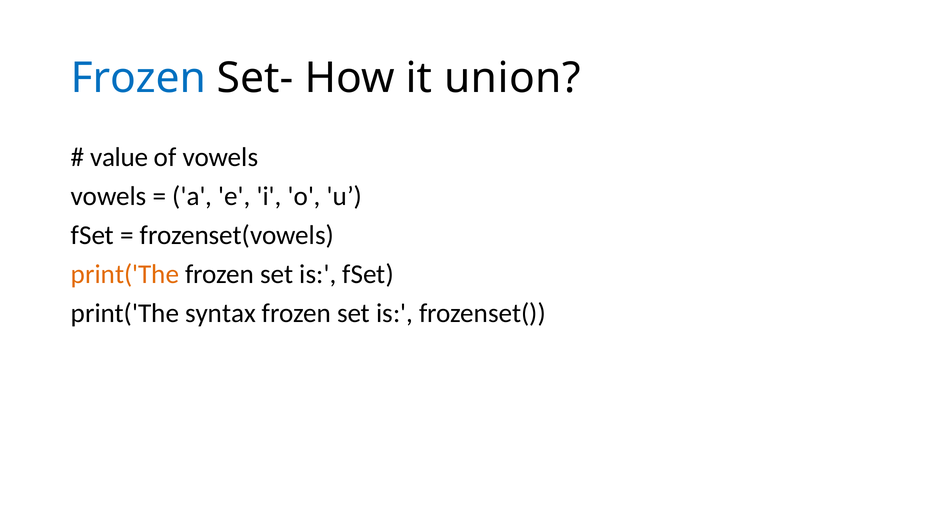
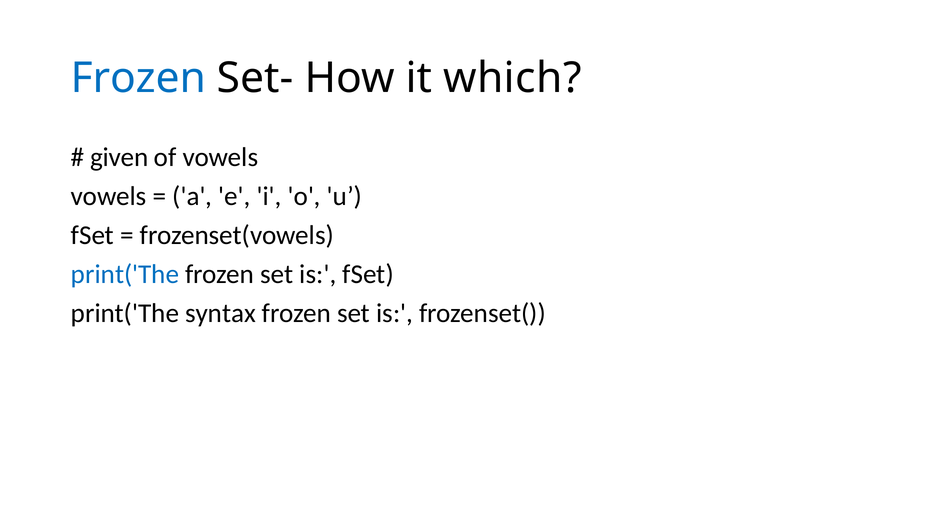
union: union -> which (512, 78)
value: value -> given (119, 157)
print('The colour: orange -> blue (125, 274)
